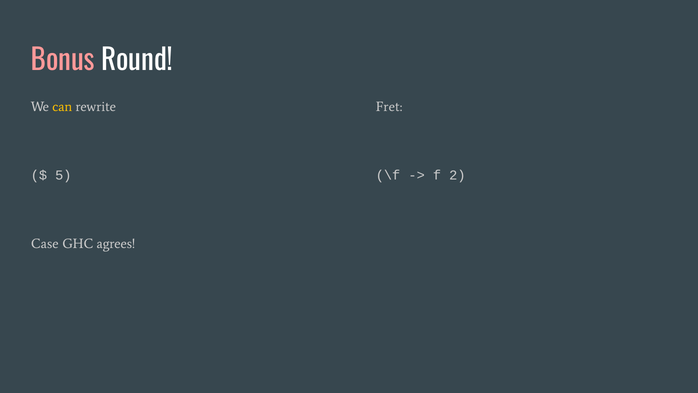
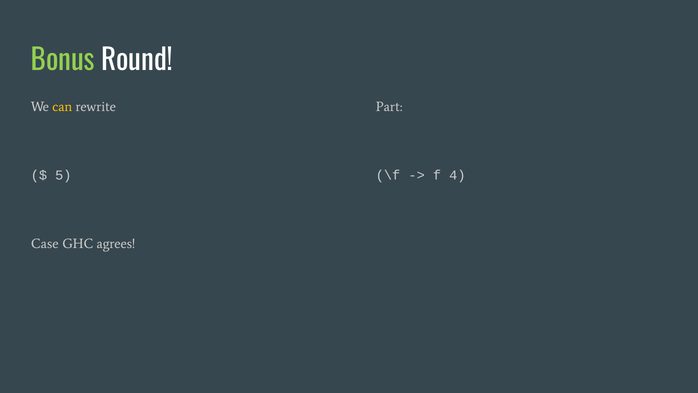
Bonus colour: pink -> light green (63, 60)
Fret: Fret -> Part (389, 106)
2: 2 -> 4 (457, 175)
